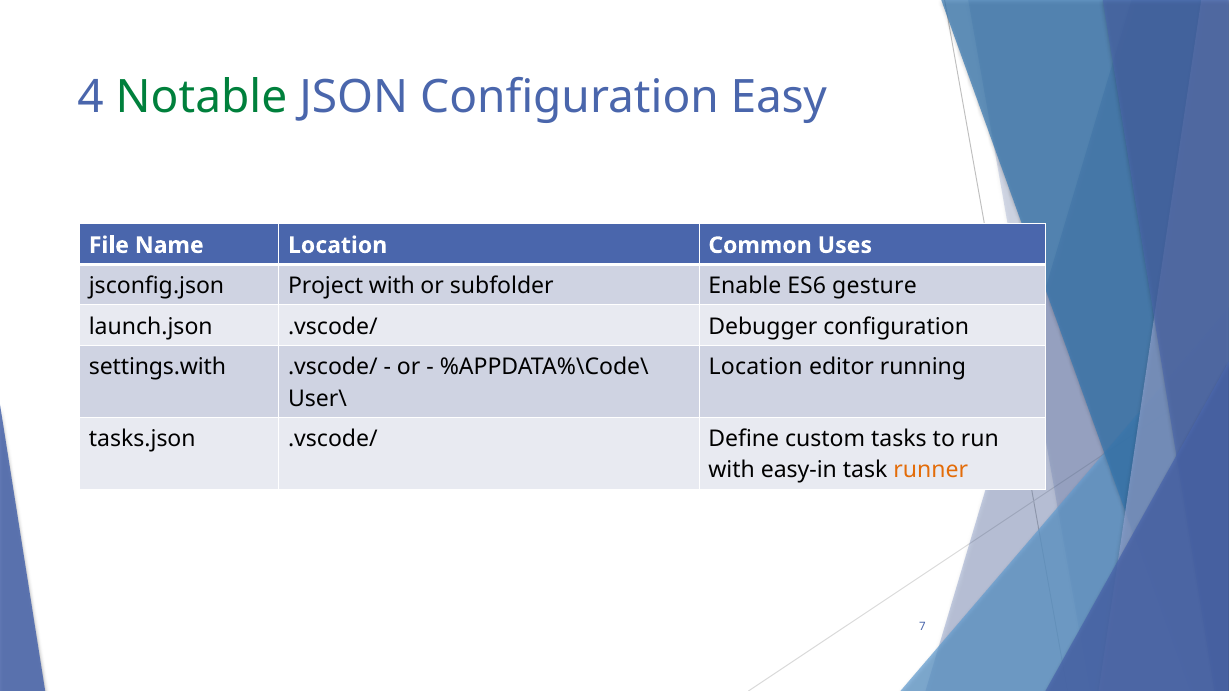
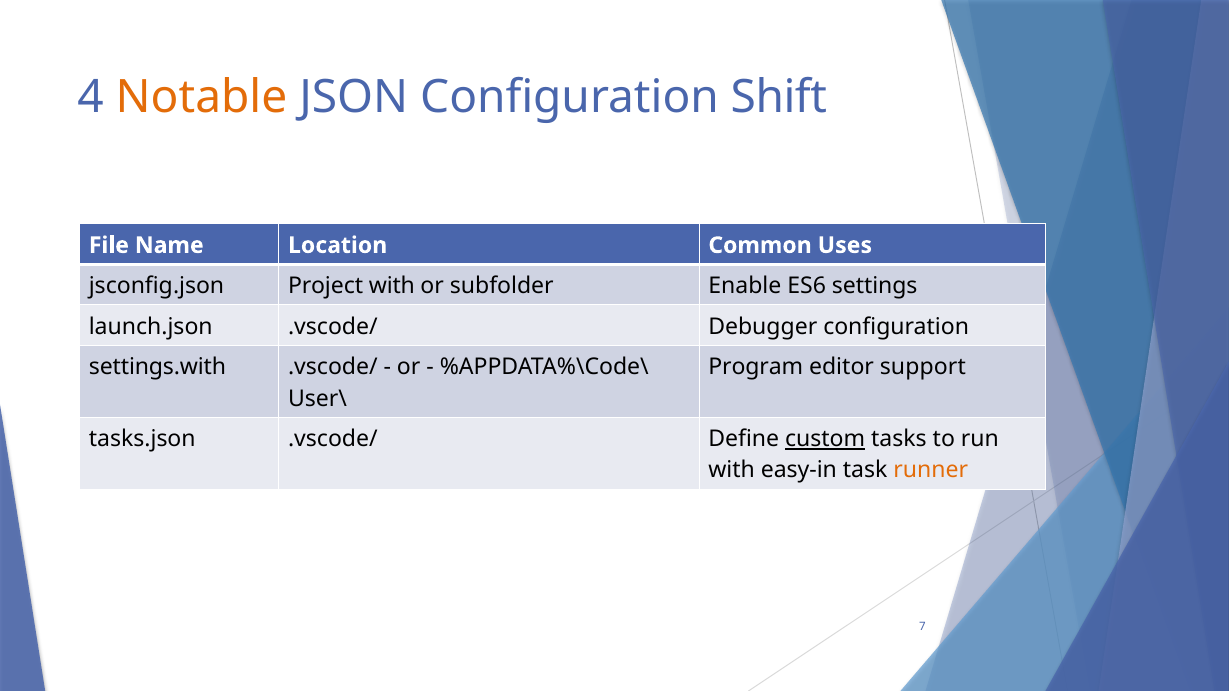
Notable colour: green -> orange (202, 97)
Easy: Easy -> Shift (779, 97)
gesture: gesture -> settings (875, 286)
Location: Location -> Program (756, 367)
running: running -> support (923, 367)
custom underline: none -> present (825, 439)
